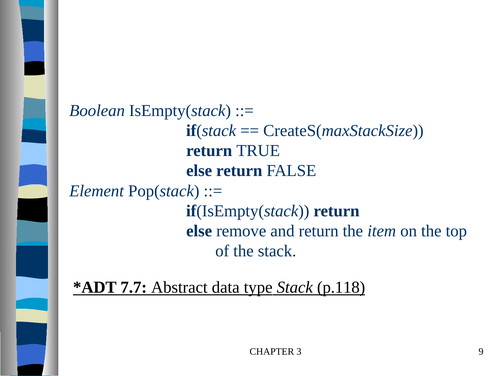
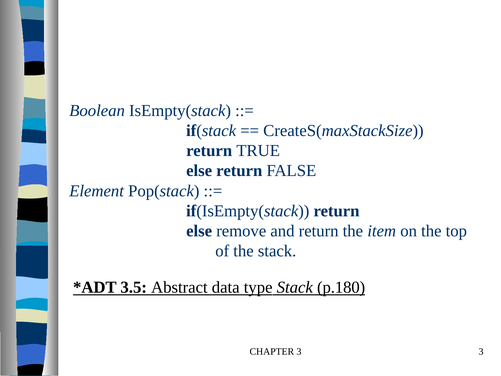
7.7: 7.7 -> 3.5 (134, 287)
p.118: p.118 -> p.180 (341, 287)
3 9: 9 -> 3 (481, 351)
